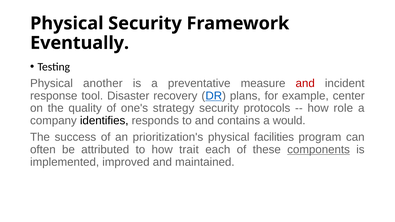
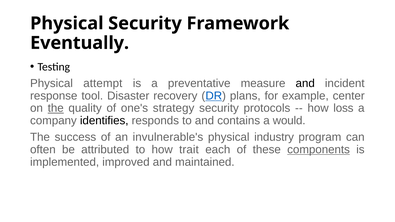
another: another -> attempt (103, 83)
and colour: red -> black (305, 83)
the underline: none -> present (56, 108)
role: role -> loss (343, 108)
prioritization's: prioritization's -> invulnerable's (168, 137)
facilities: facilities -> industry (274, 137)
